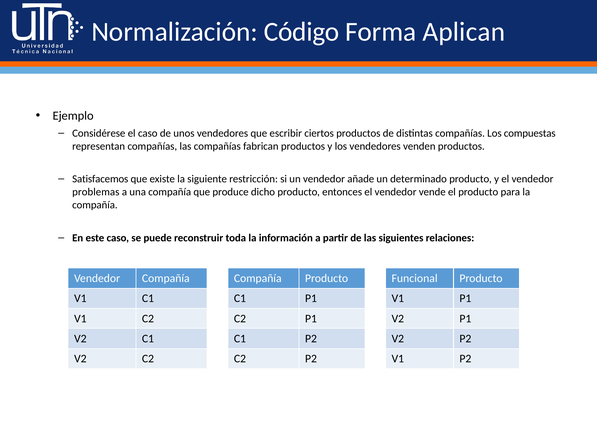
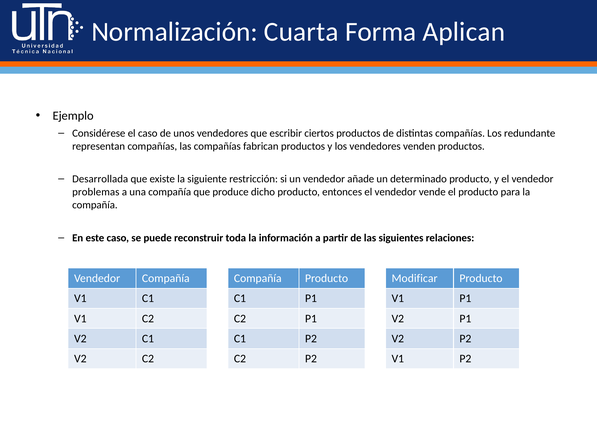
Código: Código -> Cuarta (301, 32)
compuestas: compuestas -> redundante (530, 133)
Satisfacemos: Satisfacemos -> Desarrollada (100, 179)
Funcional: Funcional -> Modificar (415, 278)
